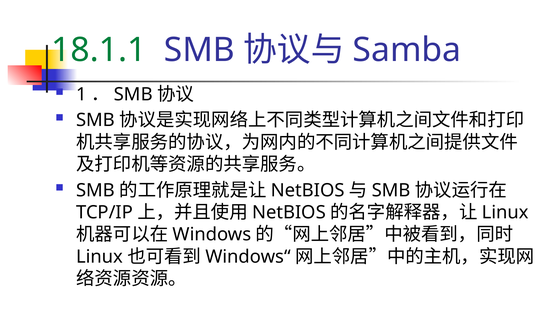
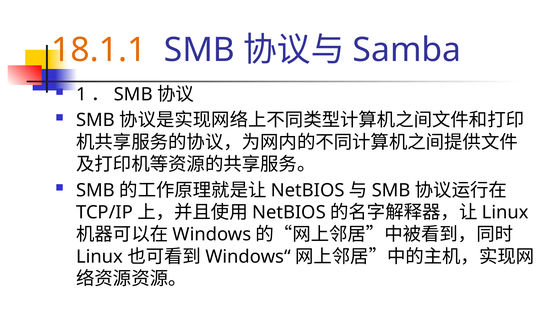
18.1.1 colour: green -> orange (99, 50)
